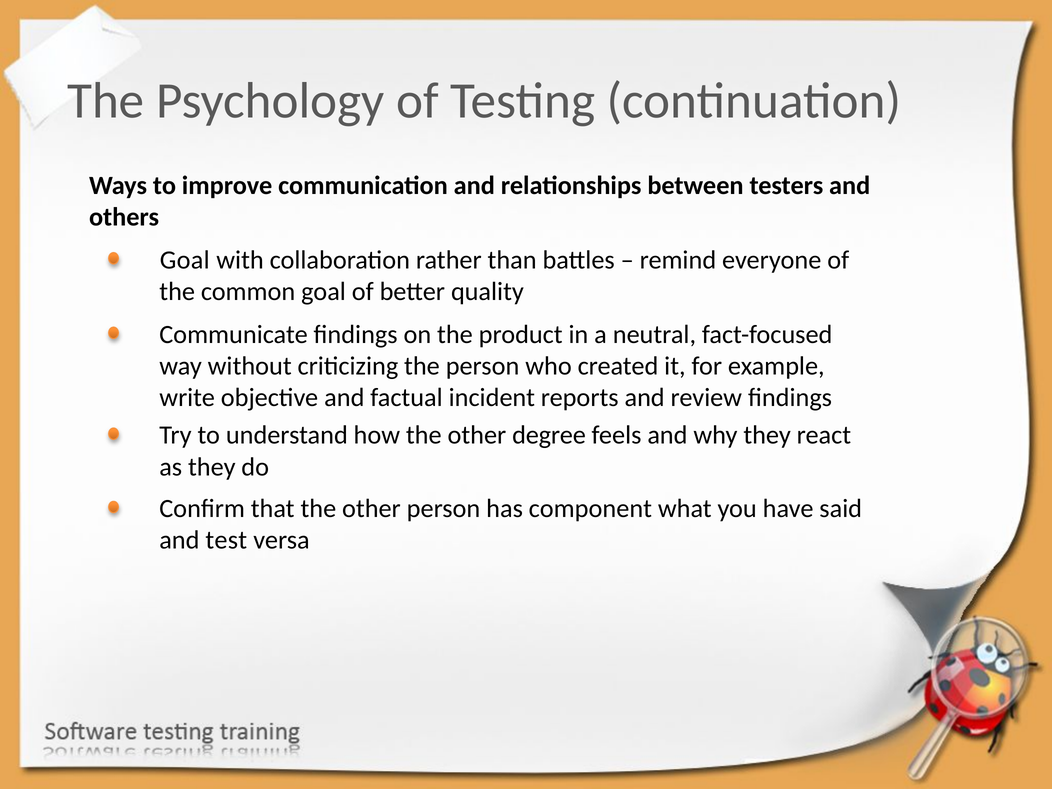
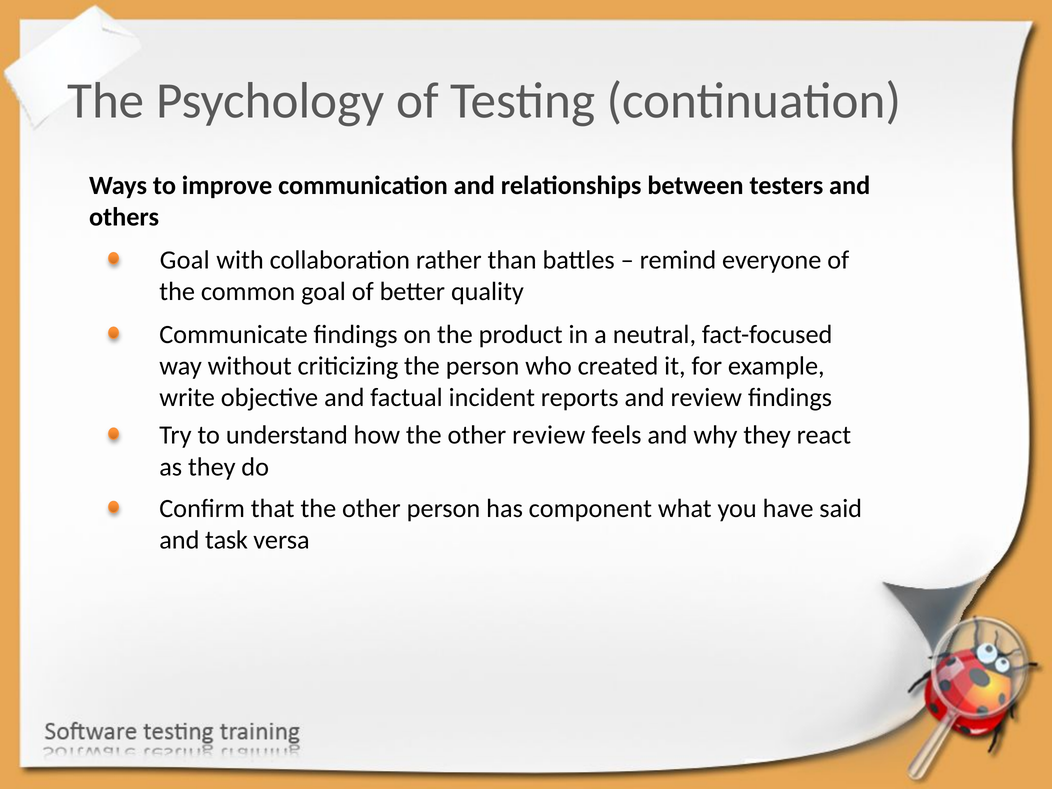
other degree: degree -> review (549, 435)
test: test -> task (227, 540)
